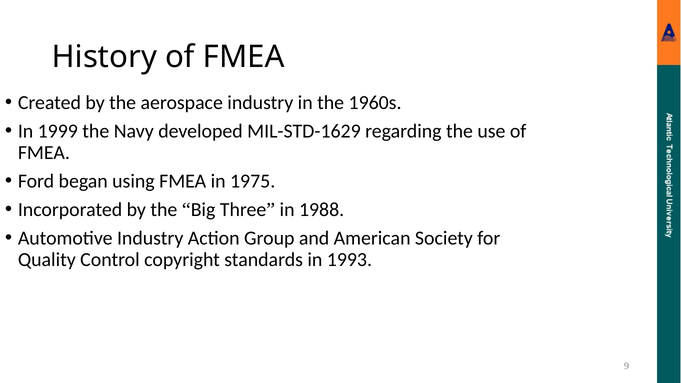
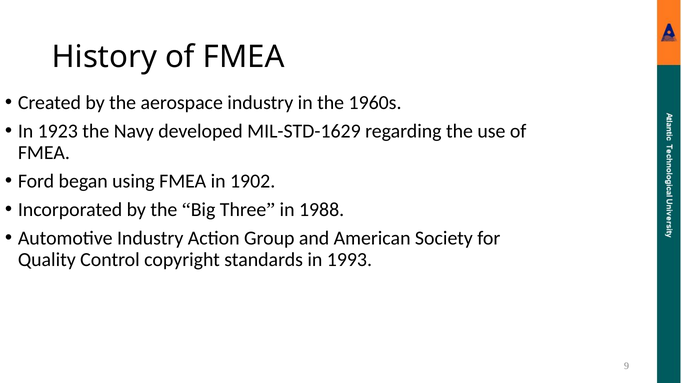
1999: 1999 -> 1923 (58, 131)
1975: 1975 -> 1902 (253, 181)
